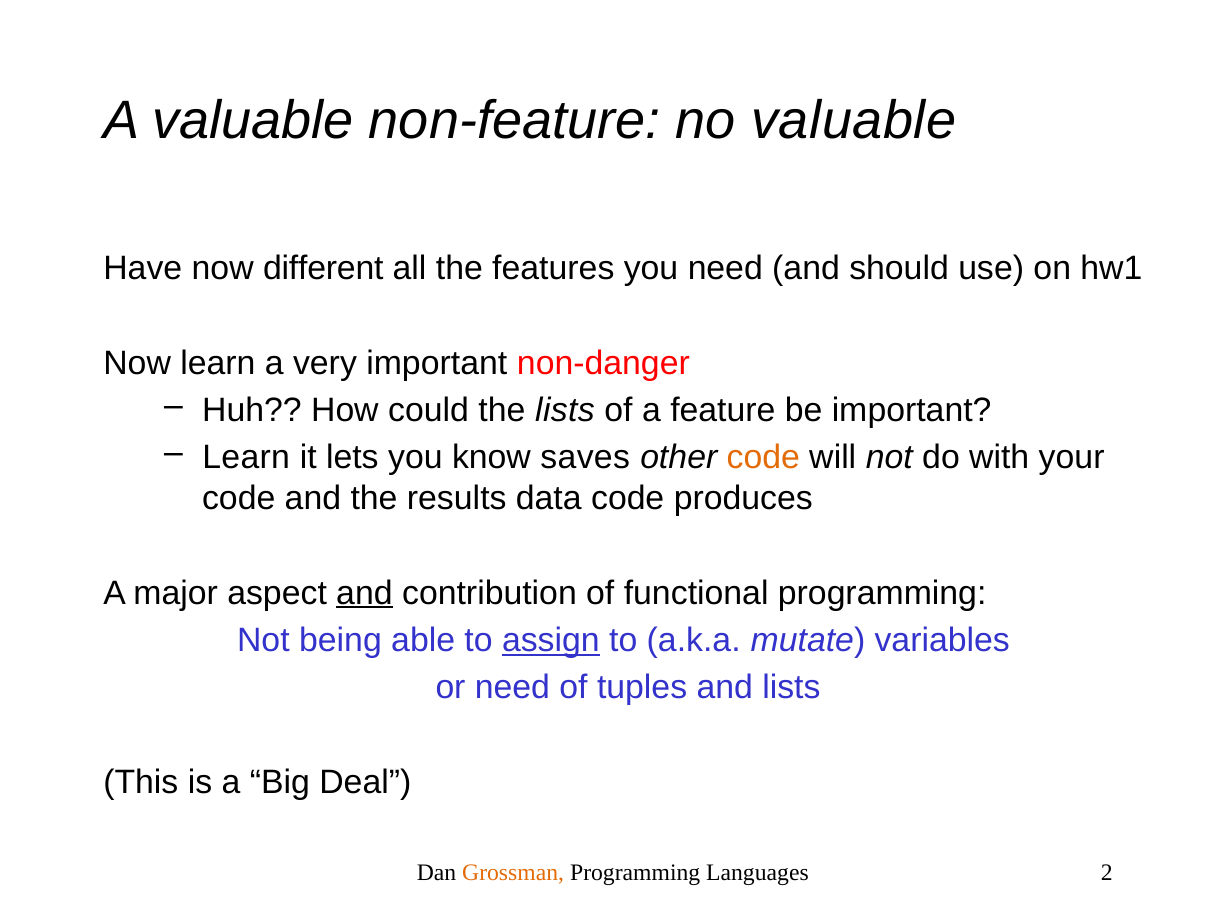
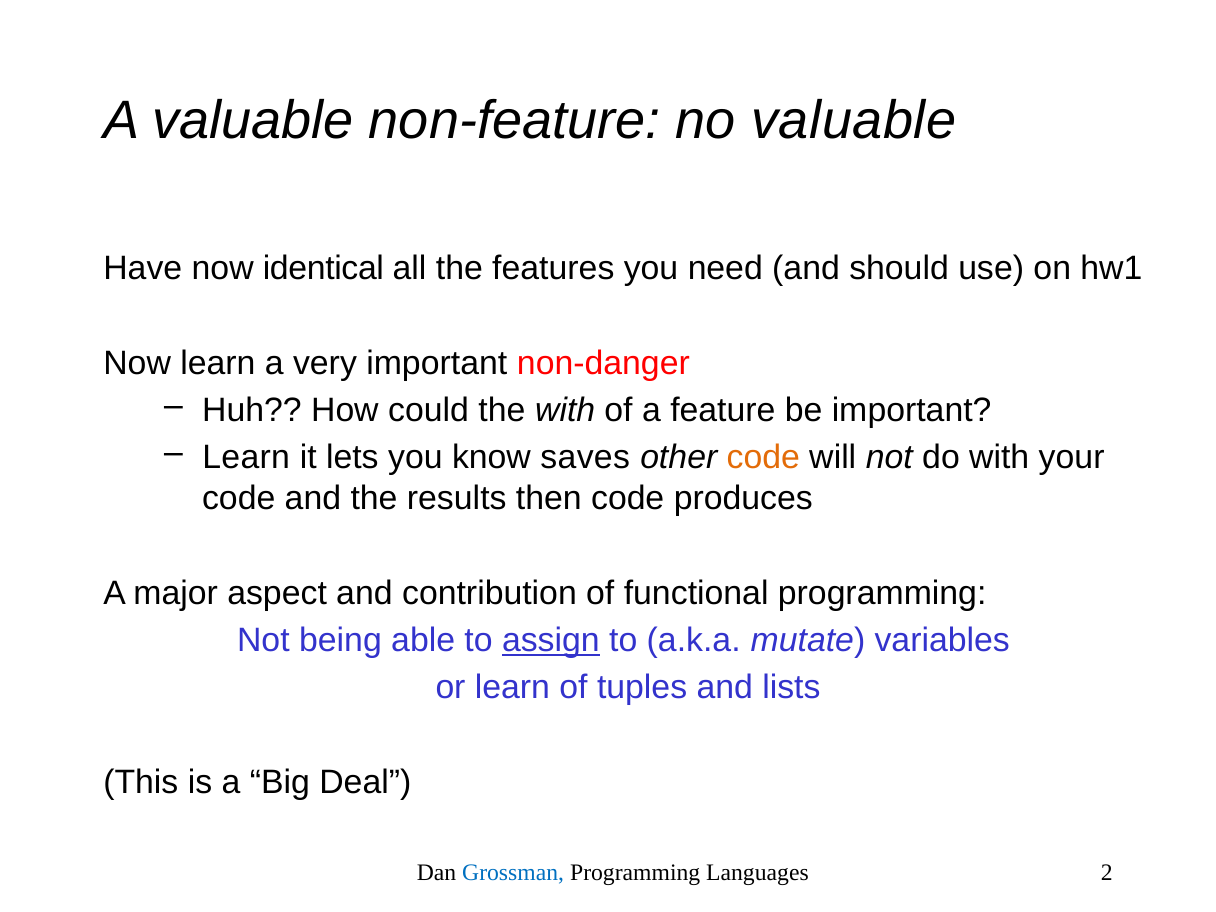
different: different -> identical (323, 269)
the lists: lists -> with (565, 410)
data: data -> then (549, 498)
and underline: present -> none (364, 593)
or need: need -> learn (512, 688)
Grossman colour: orange -> blue (513, 873)
